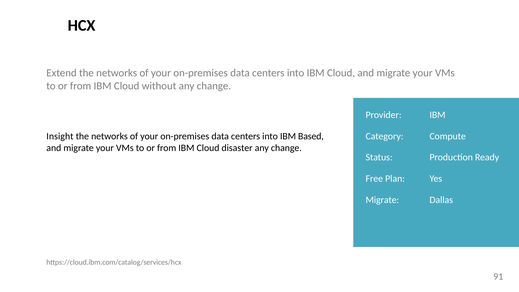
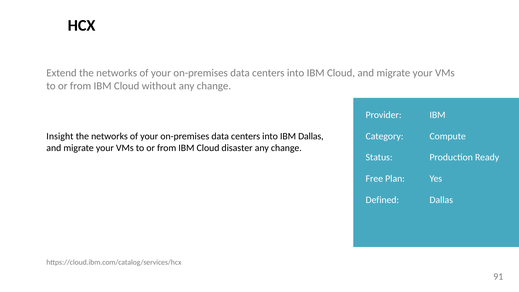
IBM Based: Based -> Dallas (311, 136)
Migrate: Migrate -> Defined (382, 200)
